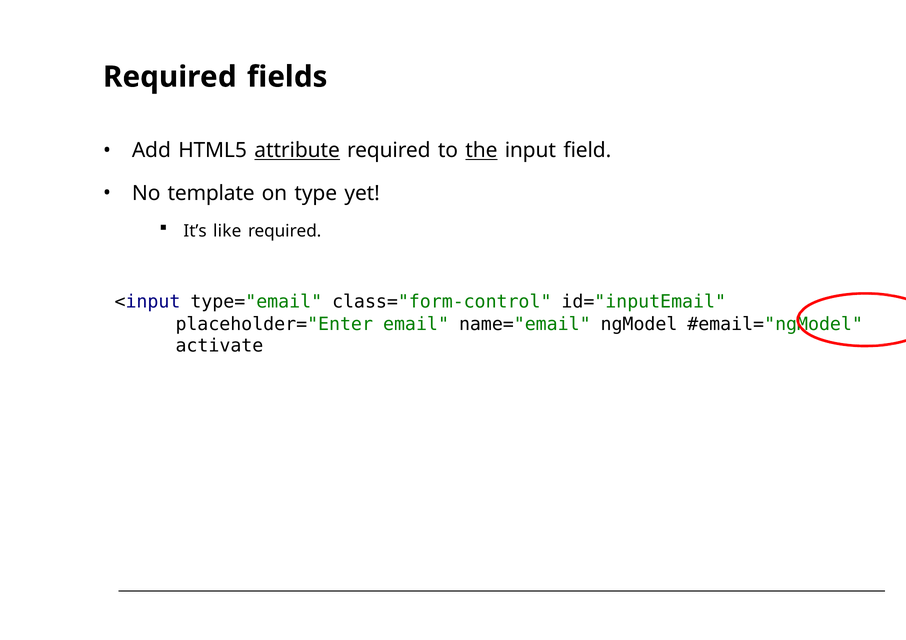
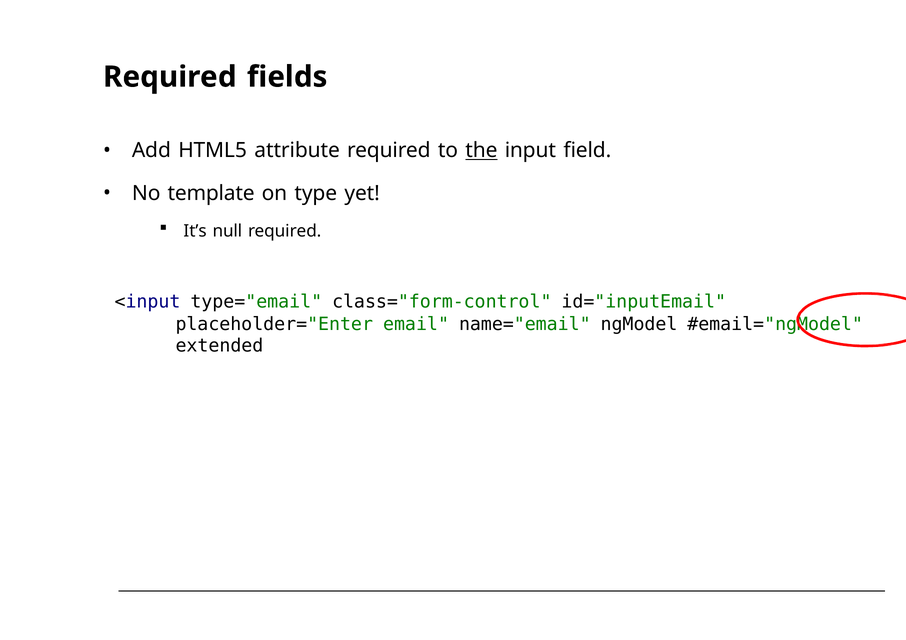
attribute underline: present -> none (297, 151)
like: like -> null (227, 231)
activate: activate -> extended (219, 346)
